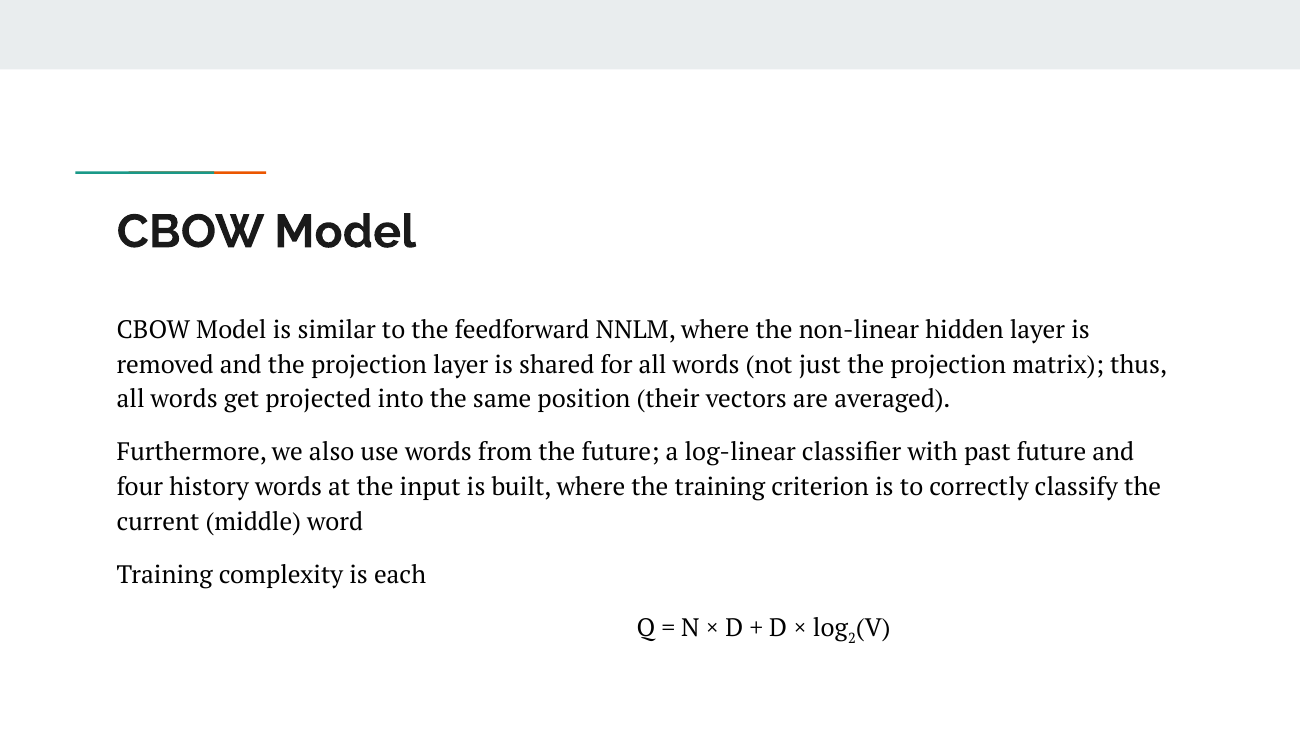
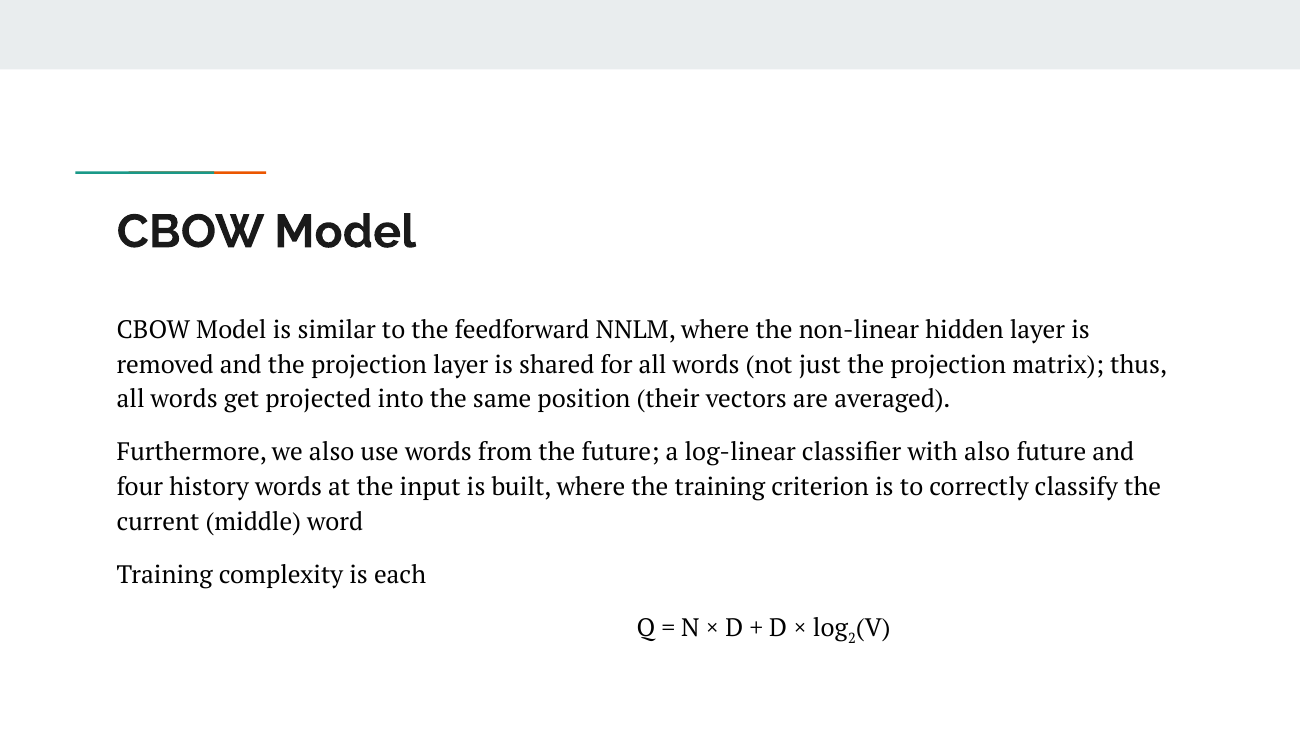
with past: past -> also (987, 453)
